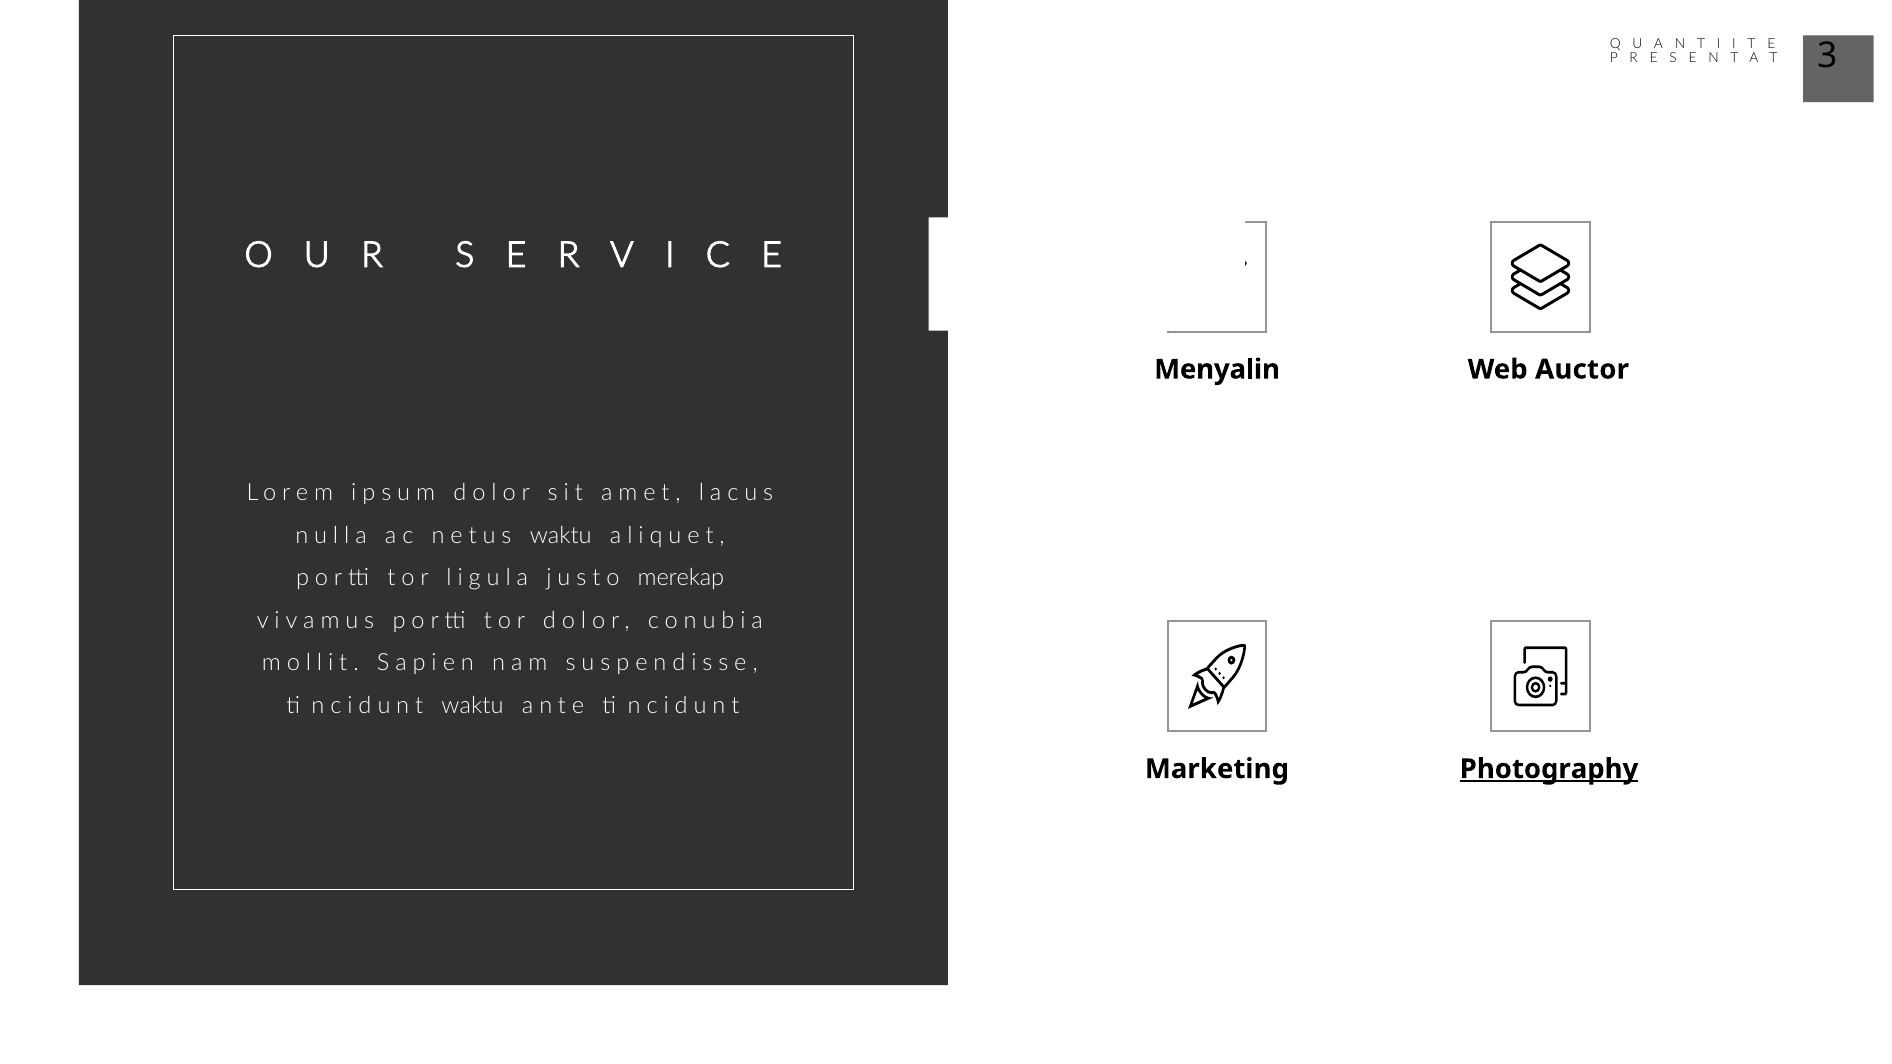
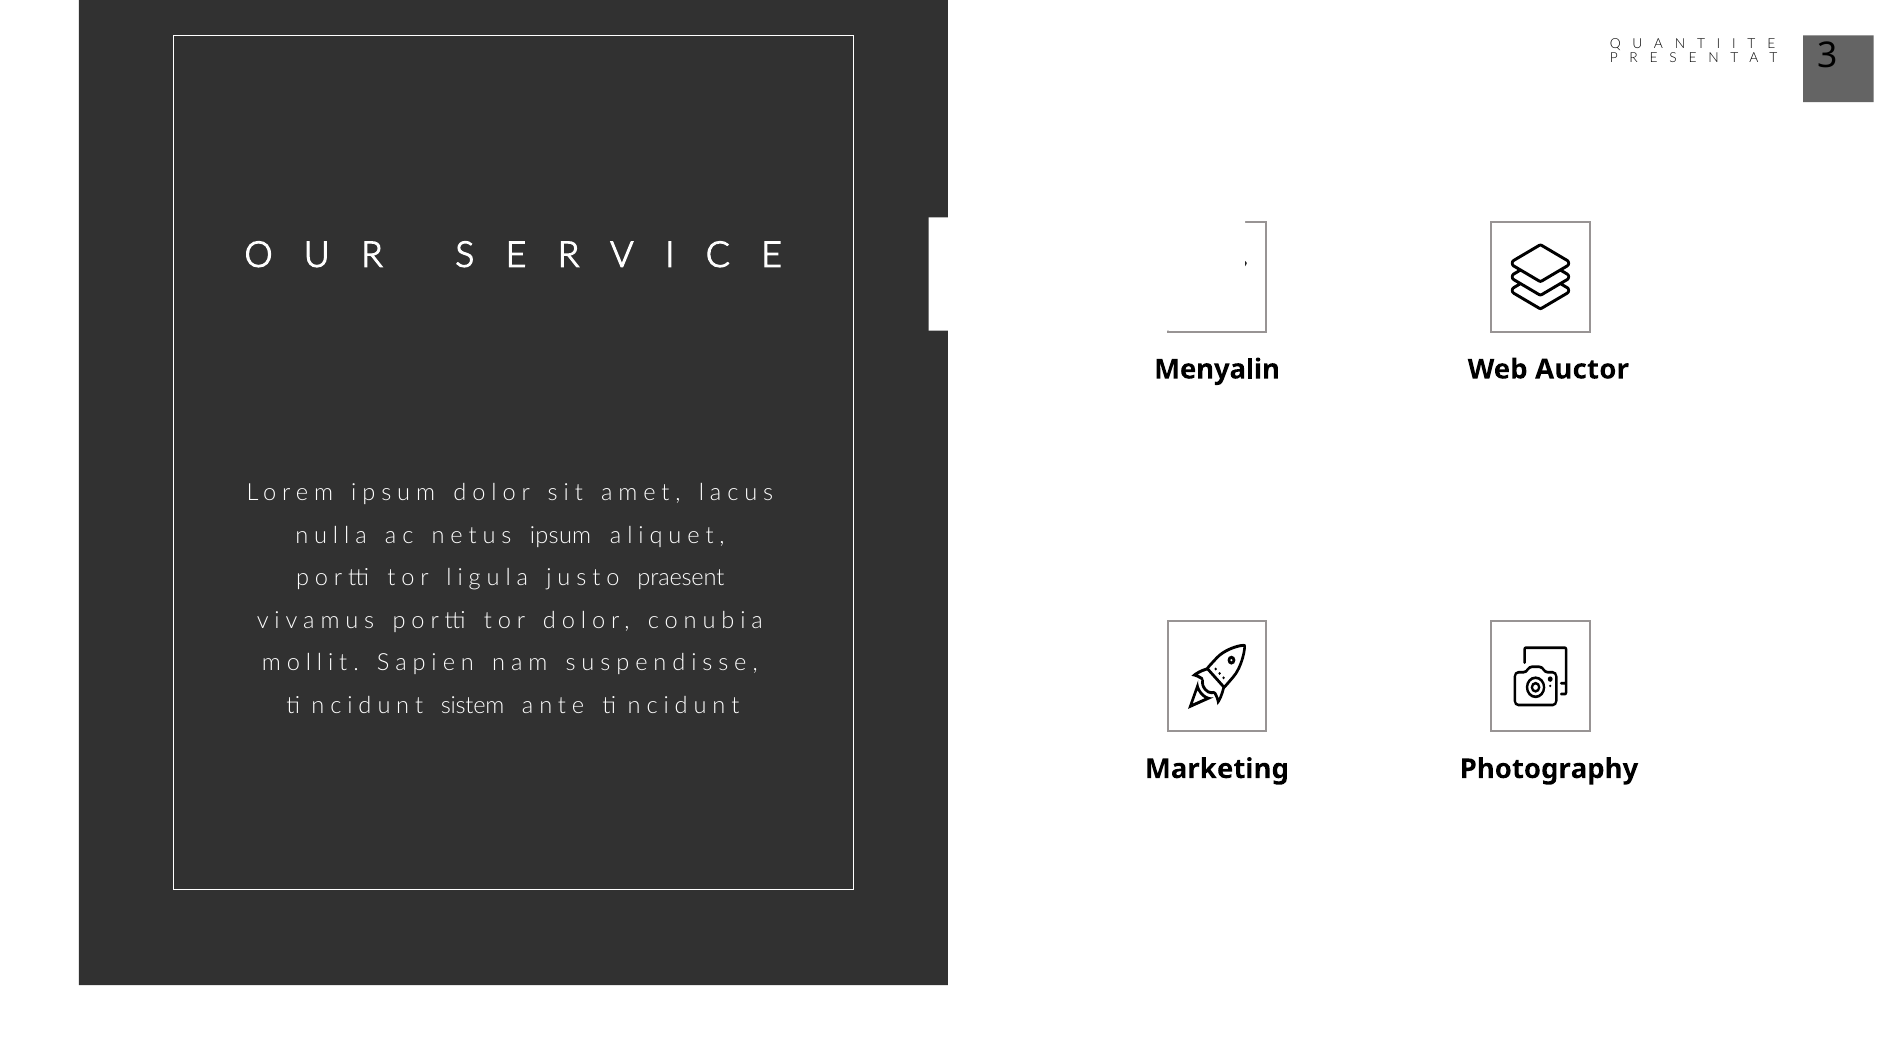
waktu: waktu -> ipsum (561, 536)
merekap: merekap -> praesent (681, 578)
waktu: waktu -> sistem (473, 706)
Photography underline: present -> none (1549, 769)
